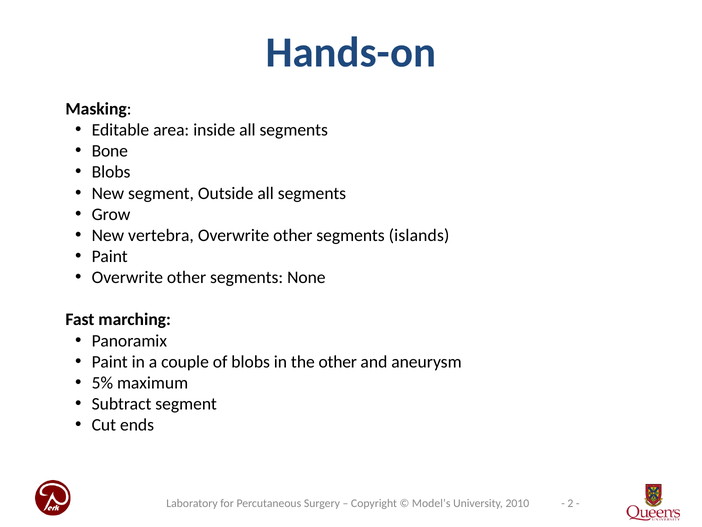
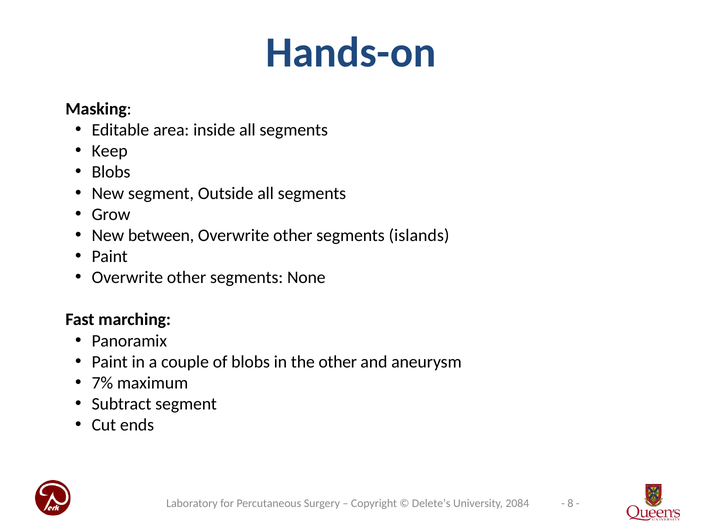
Bone: Bone -> Keep (110, 151)
vertebra: vertebra -> between (161, 235)
5%: 5% -> 7% (102, 383)
2: 2 -> 8 (570, 503)
Model’s: Model’s -> Delete’s (431, 503)
2010: 2010 -> 2084 (517, 503)
